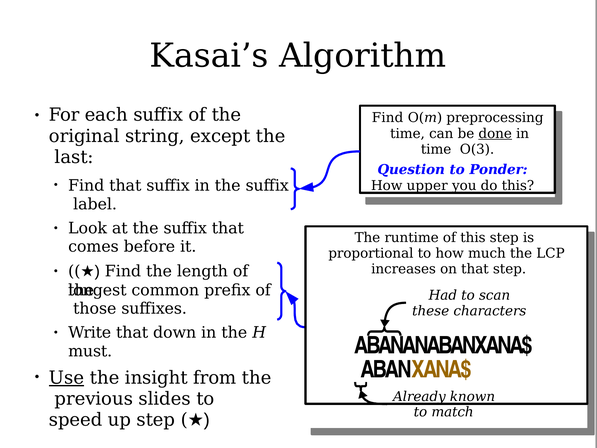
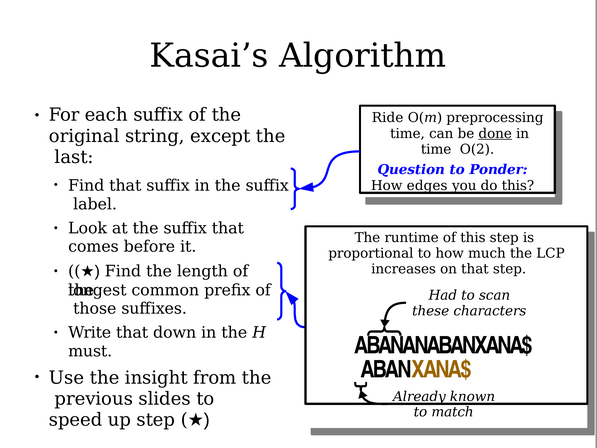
Find: Find -> Ride (388, 118)
O(3: O(3 -> O(2 (477, 149)
upper: upper -> edges (427, 186)
Use underline: present -> none (67, 378)
